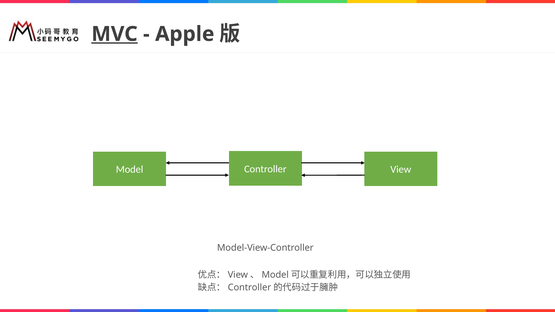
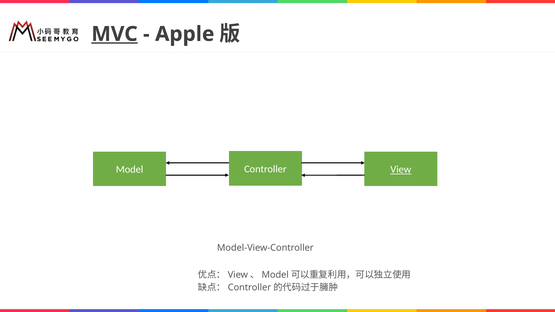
View underline: none -> present (401, 170)
